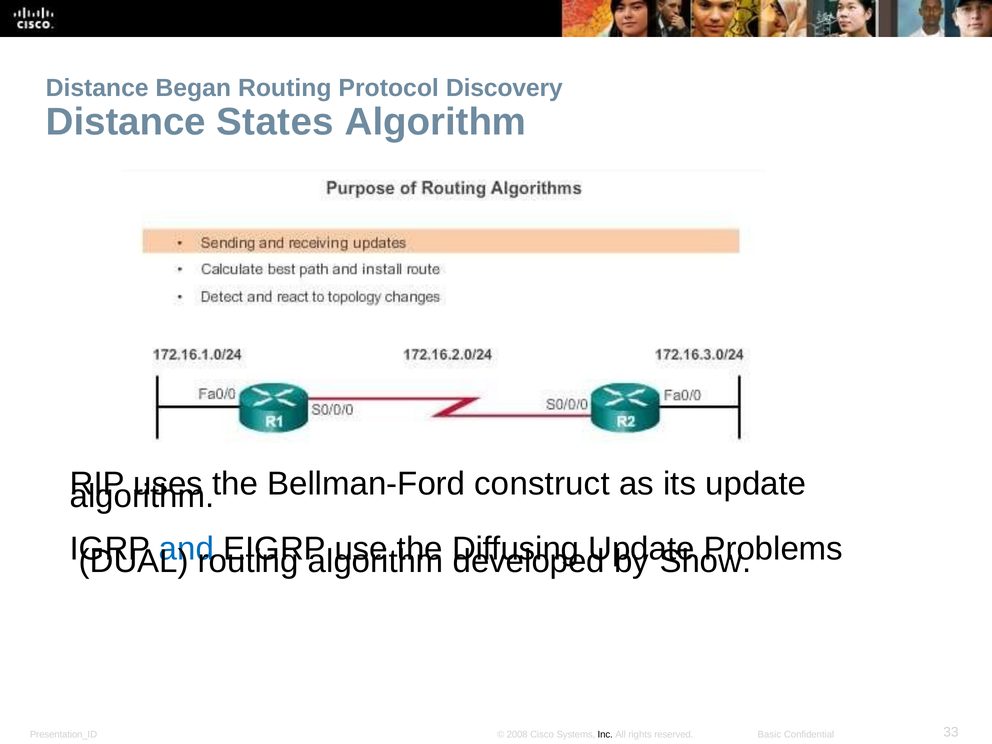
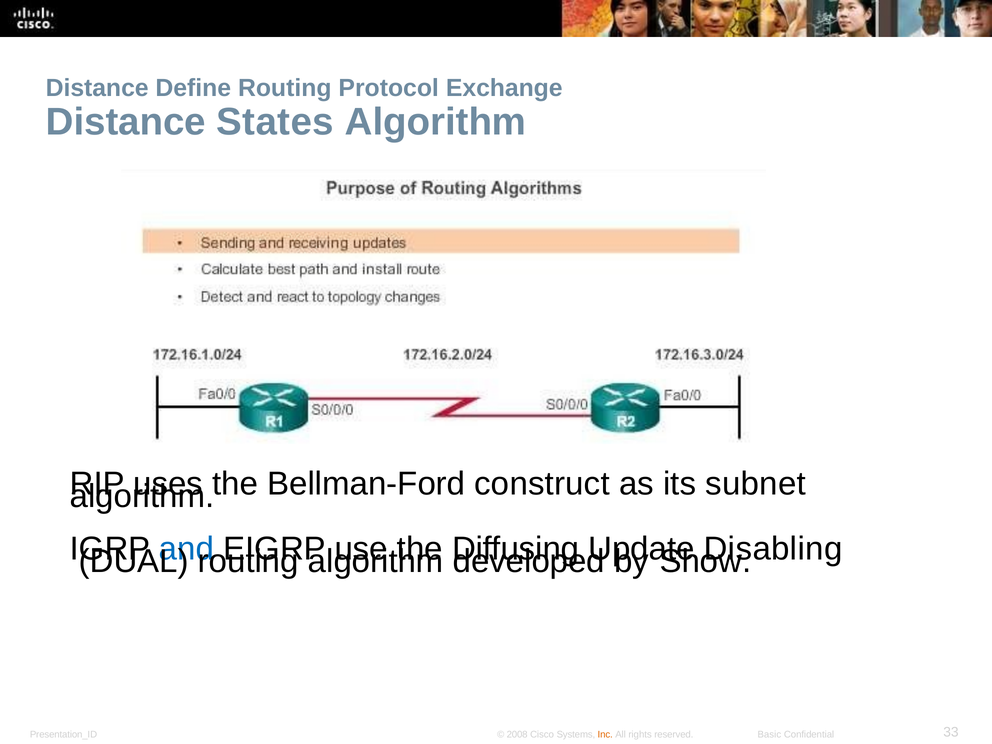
Began: Began -> Define (193, 88)
Discovery: Discovery -> Exchange (504, 88)
its update: update -> subnet (756, 484)
Problems: Problems -> Disabling (773, 549)
Inc colour: black -> orange (605, 735)
